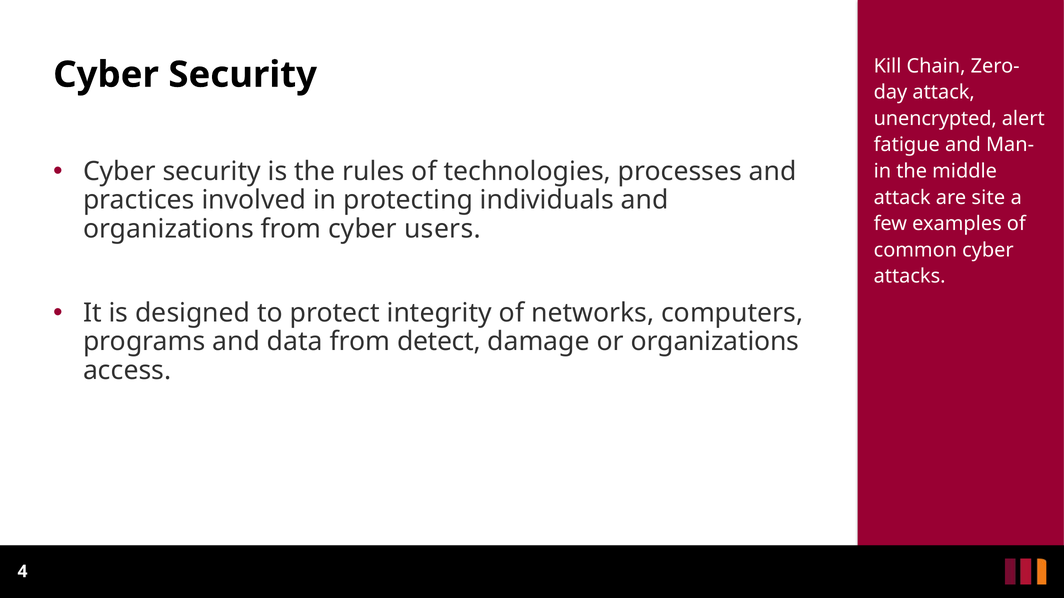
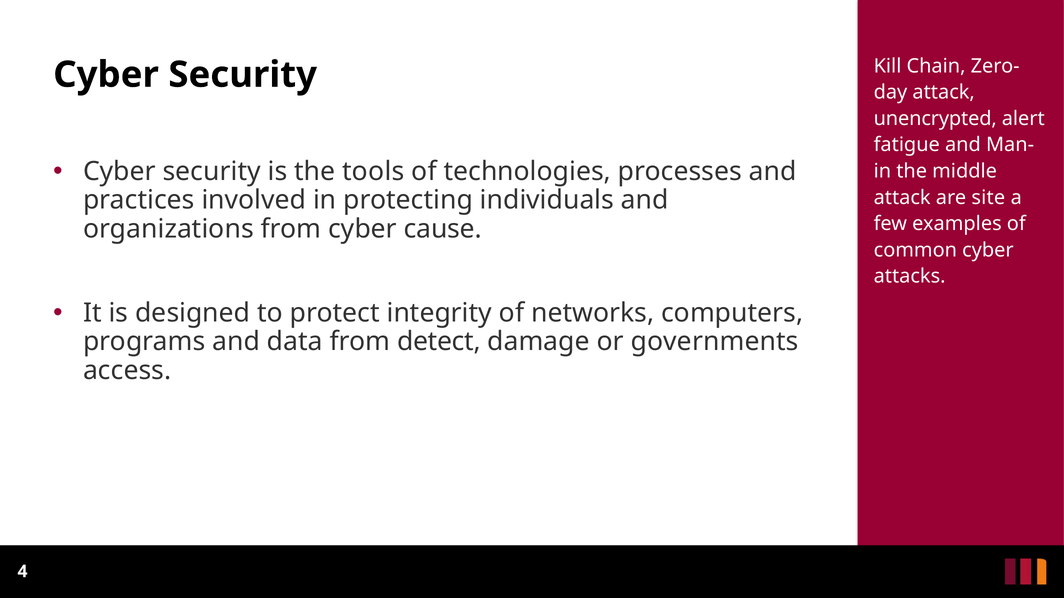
rules: rules -> tools (373, 172)
users: users -> cause (443, 229)
or organizations: organizations -> governments (715, 342)
